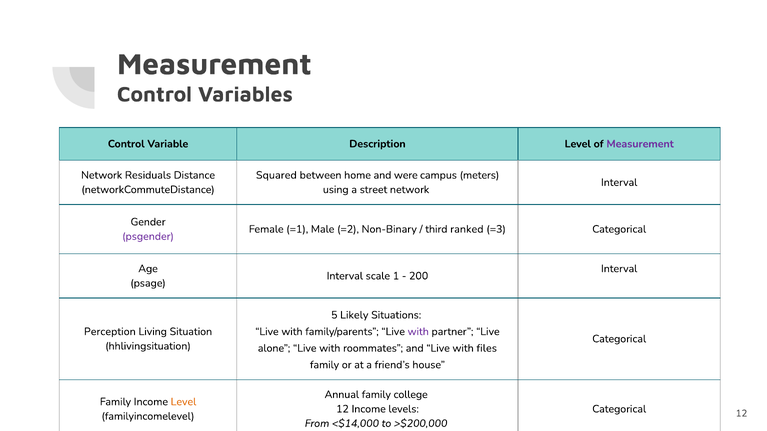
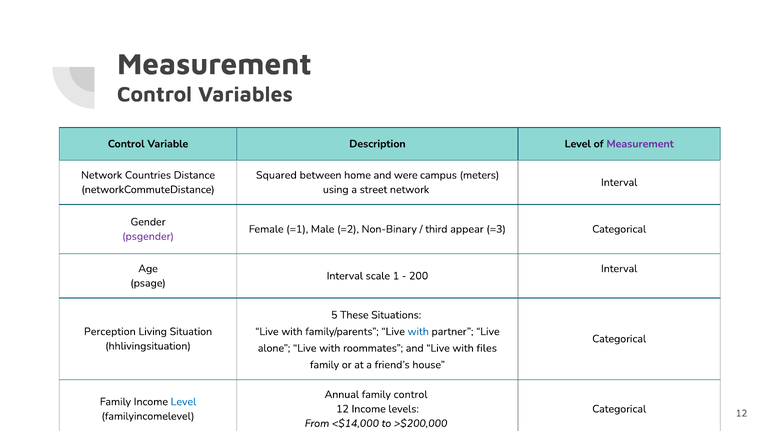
Residuals: Residuals -> Countries (148, 175)
ranked: ranked -> appear (467, 229)
Likely: Likely -> These (354, 315)
with colour: purple -> blue (418, 332)
family college: college -> control (411, 395)
Level colour: orange -> blue (183, 402)
